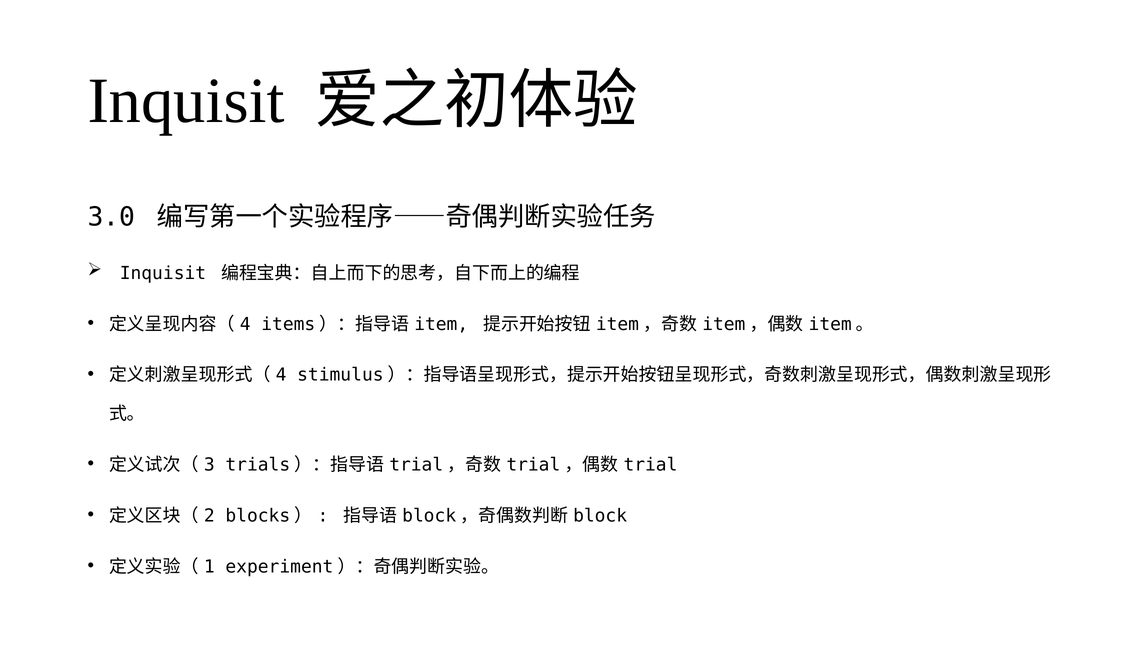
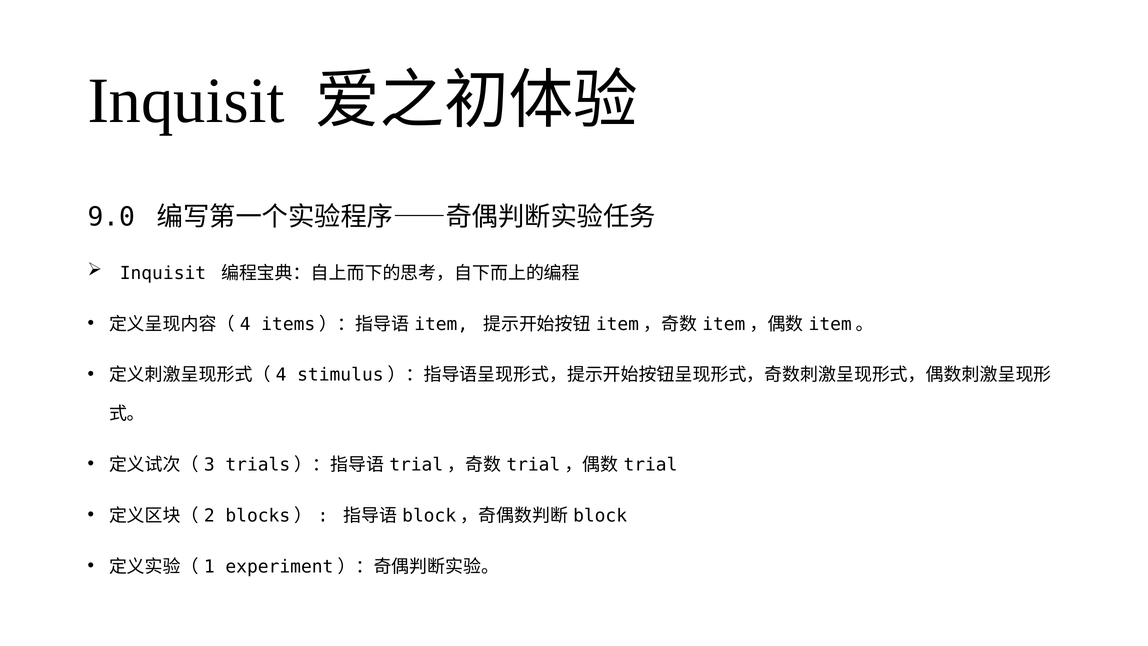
3.0: 3.0 -> 9.0 (111, 217)
